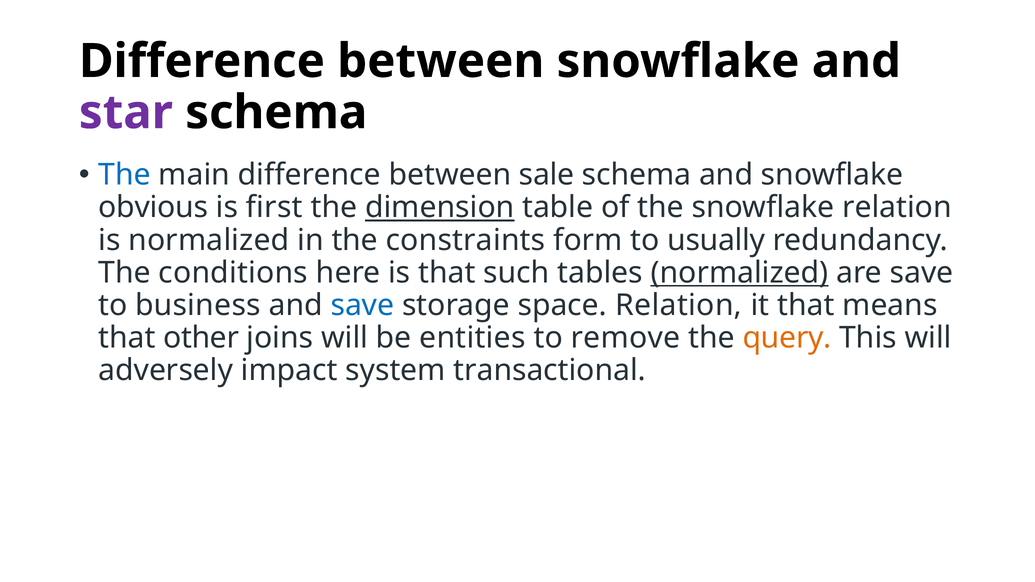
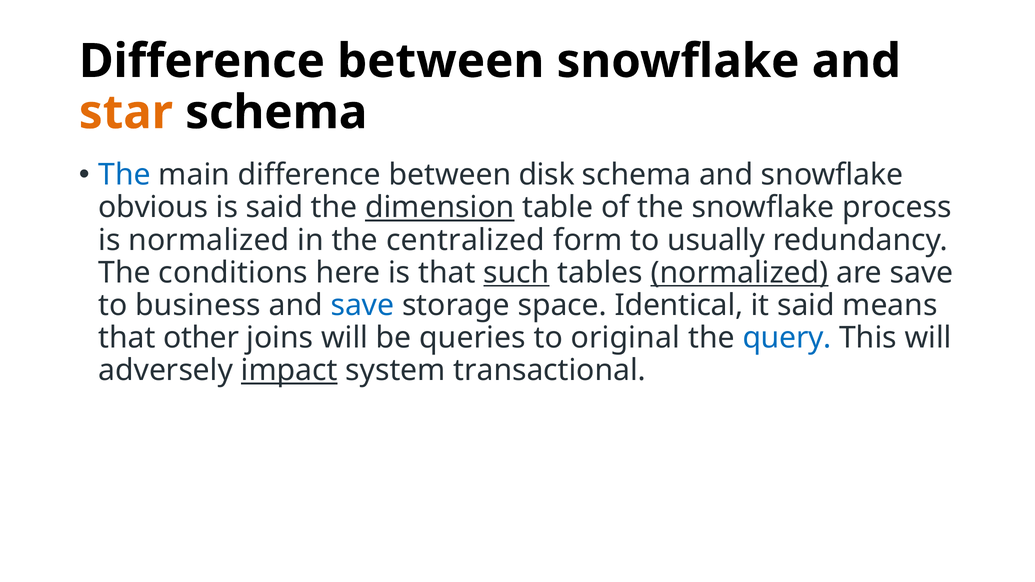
star colour: purple -> orange (126, 113)
sale: sale -> disk (547, 175)
is first: first -> said (274, 208)
snowflake relation: relation -> process (897, 208)
constraints: constraints -> centralized (465, 240)
such underline: none -> present (516, 273)
space Relation: Relation -> Identical (679, 305)
it that: that -> said (806, 305)
entities: entities -> queries (473, 338)
remove: remove -> original (625, 338)
query colour: orange -> blue (787, 338)
impact underline: none -> present (289, 371)
